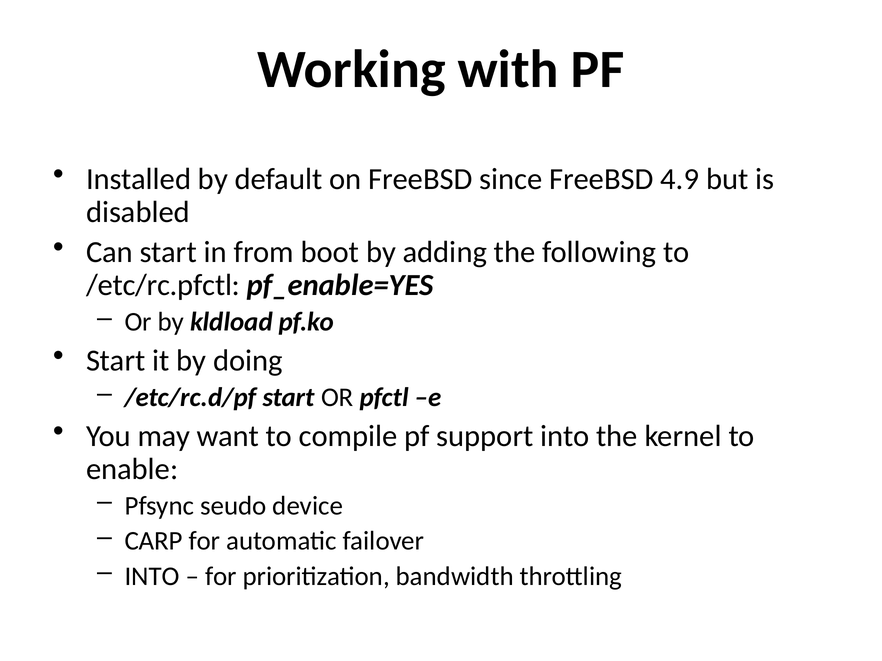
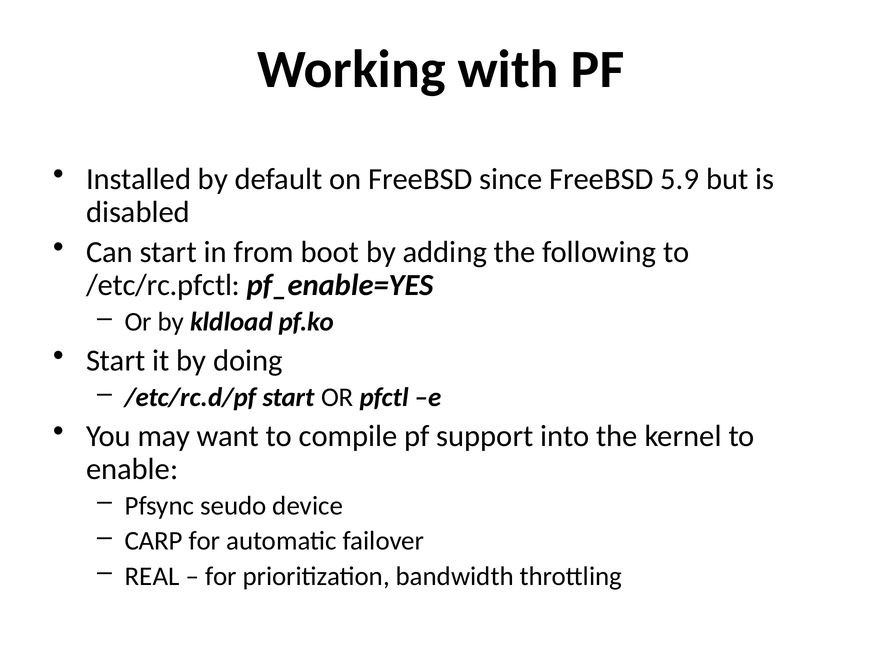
4.9: 4.9 -> 5.9 (680, 179)
INTO: INTO -> REAL (152, 577)
